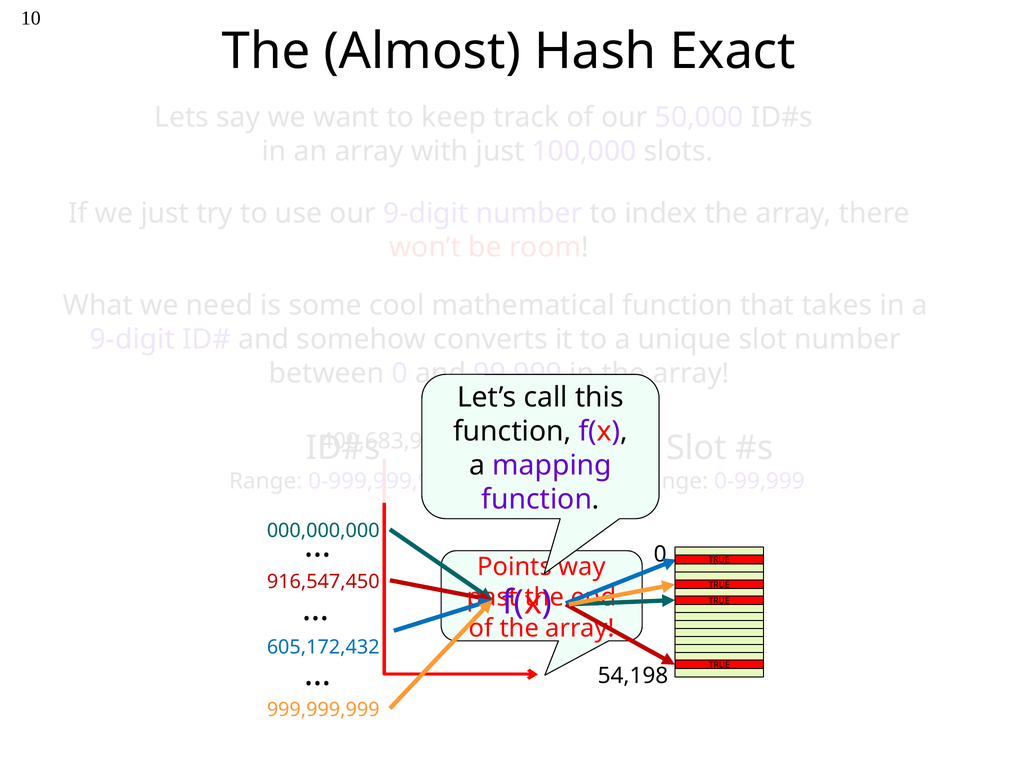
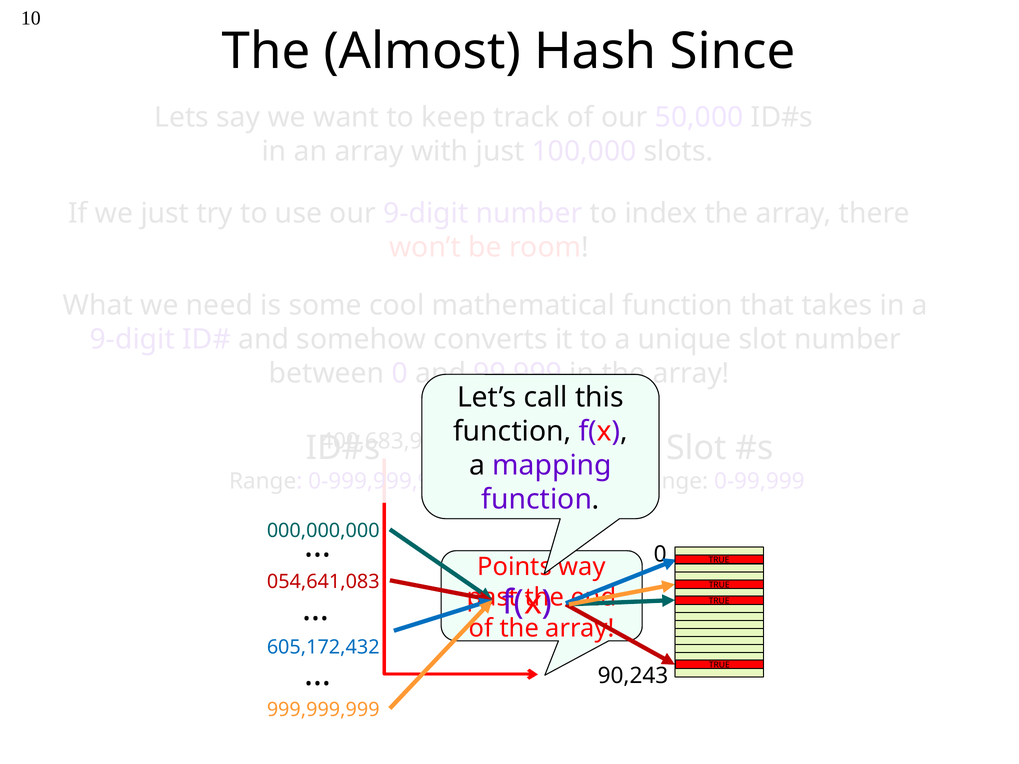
Exact: Exact -> Since (733, 52)
916,547,450: 916,547,450 -> 054,641,083 (323, 582)
54,198: 54,198 -> 90,243 (633, 676)
